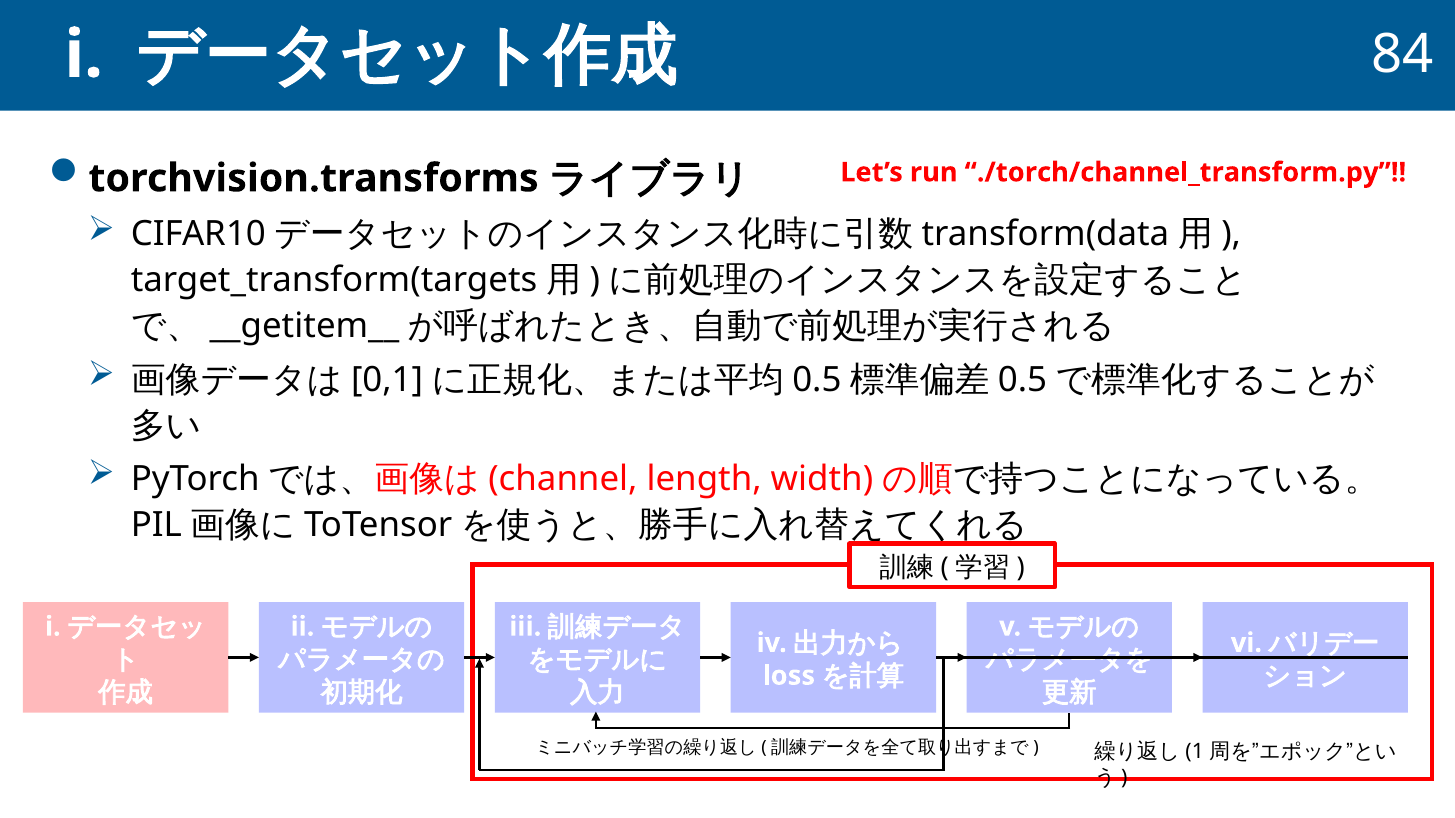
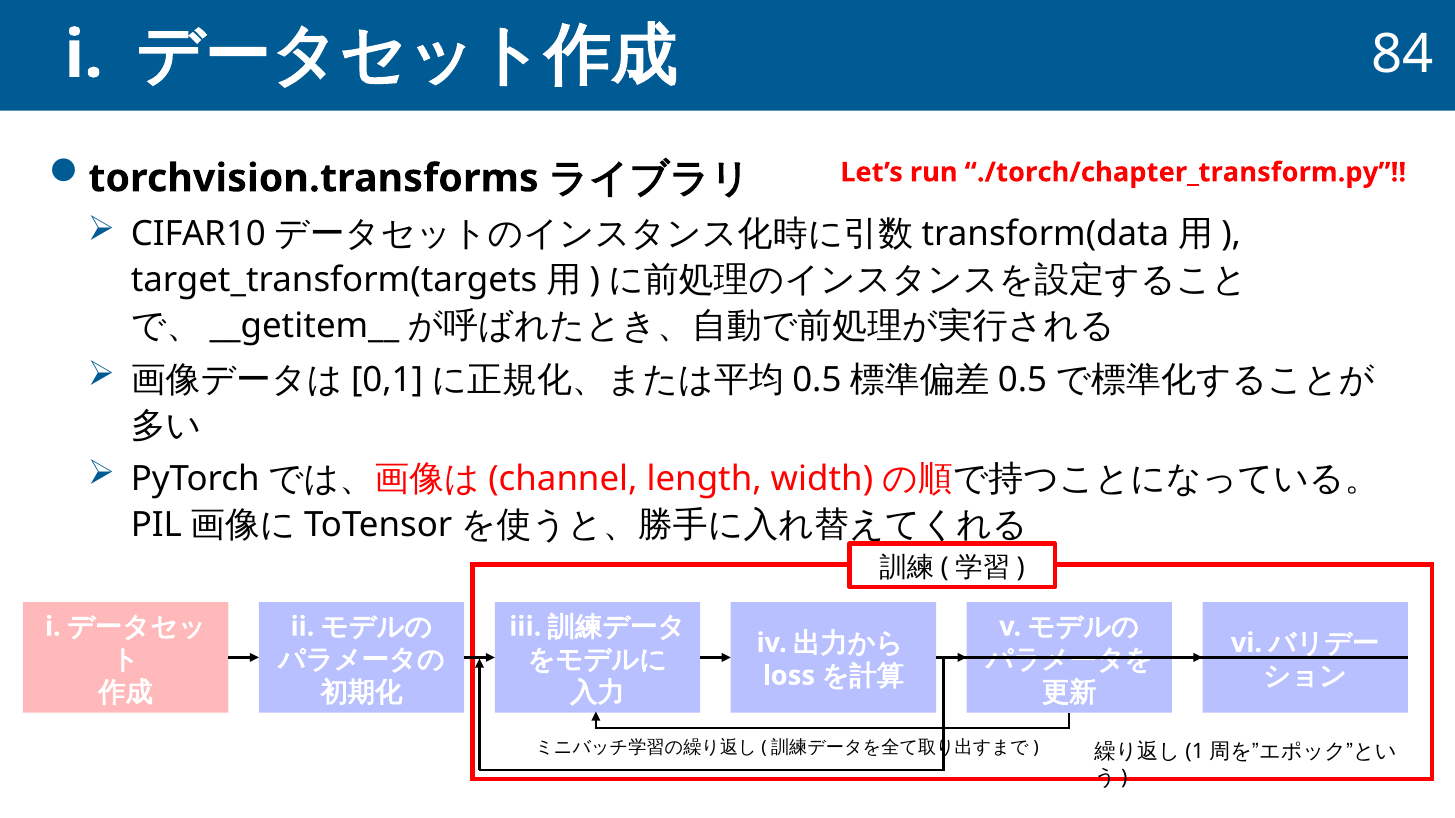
./torch/channel_transform.py: ./torch/channel_transform.py -> ./torch/chapter_transform.py (1185, 172)
